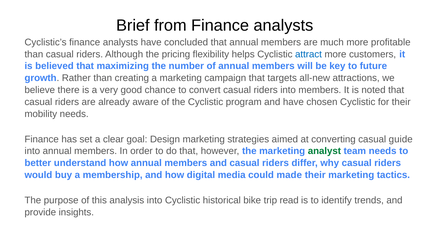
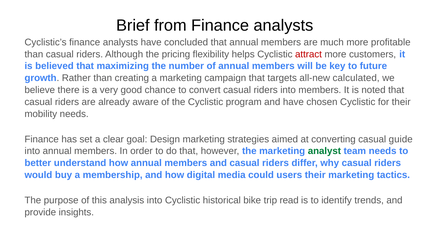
attract colour: blue -> red (308, 54)
attractions: attractions -> calculated (356, 78)
made: made -> users (289, 175)
